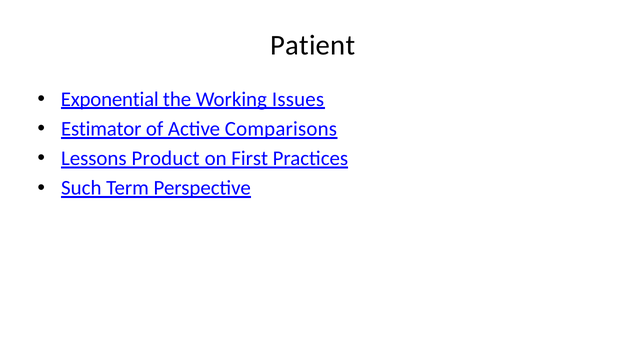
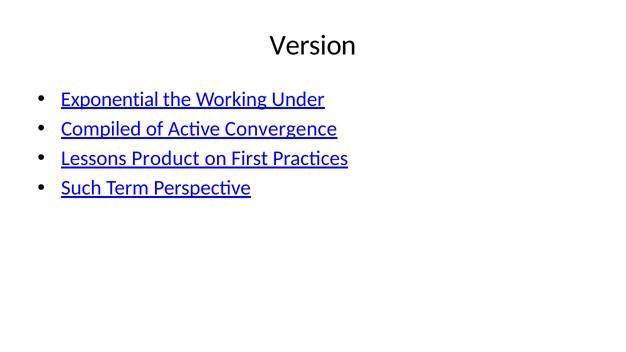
Patient: Patient -> Version (313, 45)
Issues: Issues -> Under (298, 99)
Estimator: Estimator -> Compiled (101, 129)
Comparisons: Comparisons -> Convergence (281, 129)
